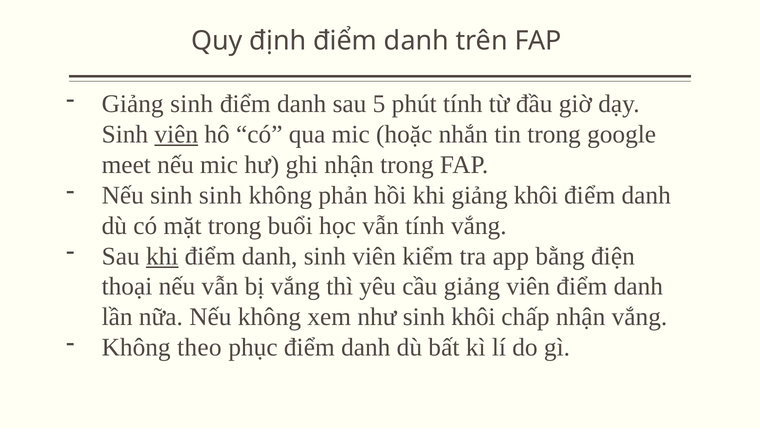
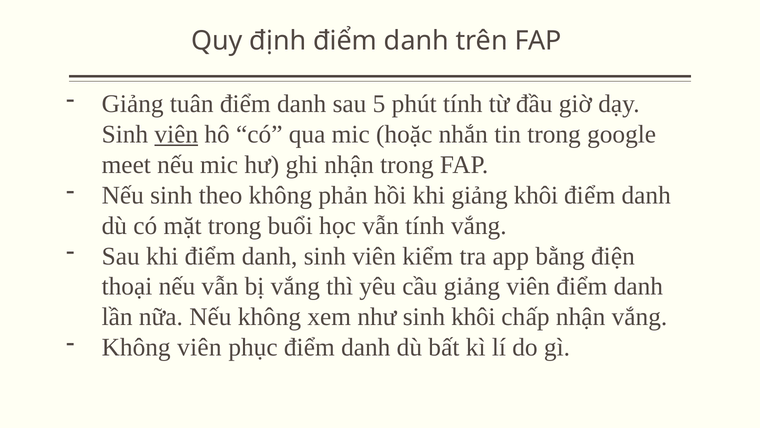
Giảng sinh: sinh -> tuân (192, 104)
sinh sinh: sinh -> theo (221, 195)
khi underline: present -> none (162, 256)
Không theo: theo -> viên (199, 347)
